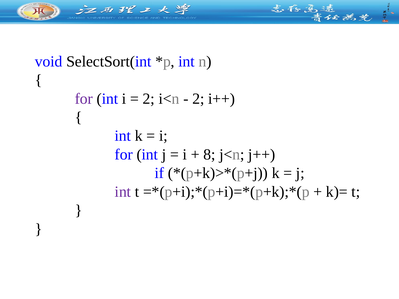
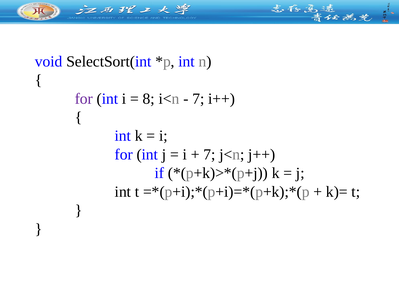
2: 2 -> 8 (149, 99)
2: 2 -> 7 (198, 99)
8: 8 -> 7 (209, 155)
int colour: purple -> black (123, 192)
